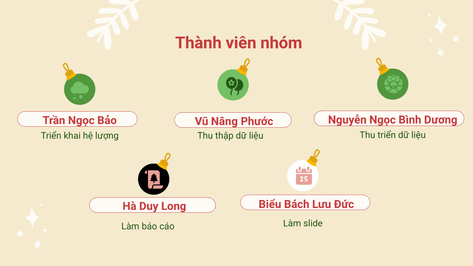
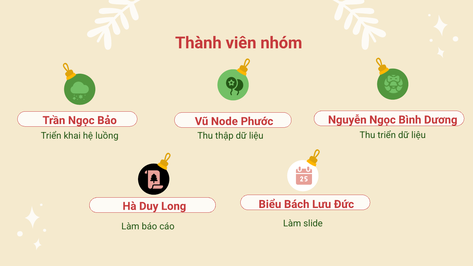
Nâng: Nâng -> Node (224, 121)
lượng: lượng -> luồng (107, 136)
